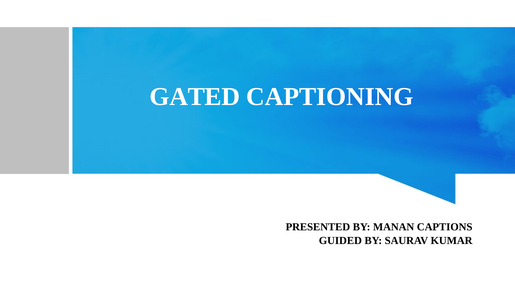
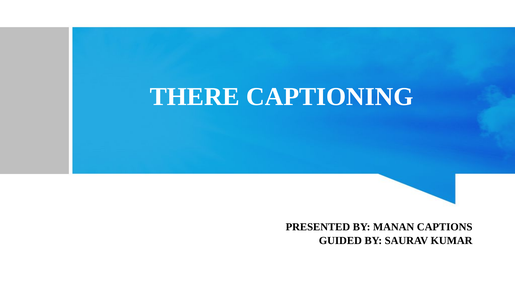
GATED: GATED -> THERE (195, 97)
